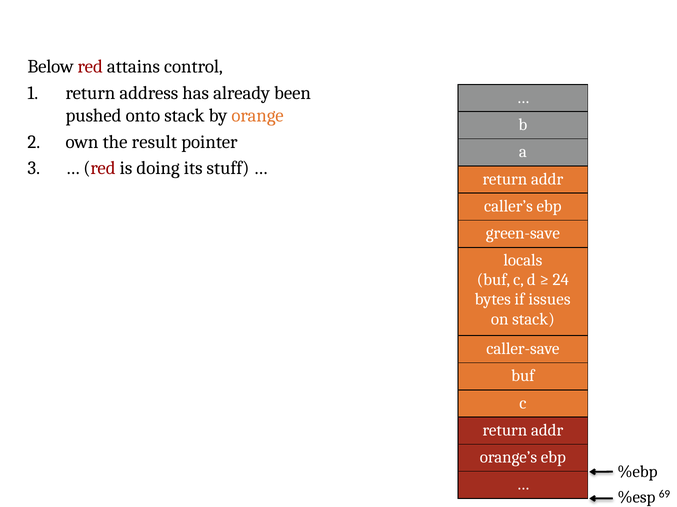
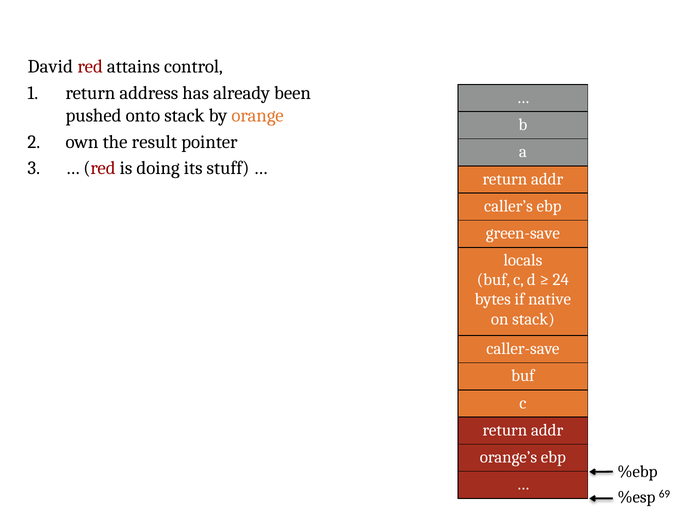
Below: Below -> David (50, 67)
issues: issues -> native (550, 300)
